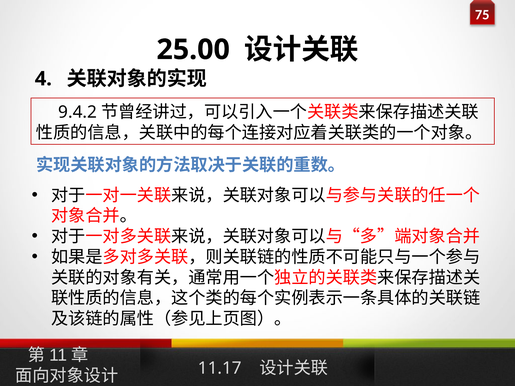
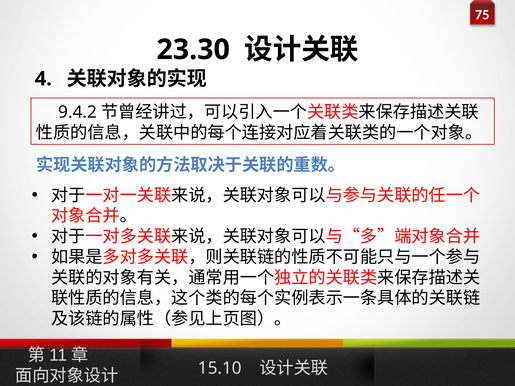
25.00: 25.00 -> 23.30 (193, 50)
11.17: 11.17 -> 15.10 (220, 368)
